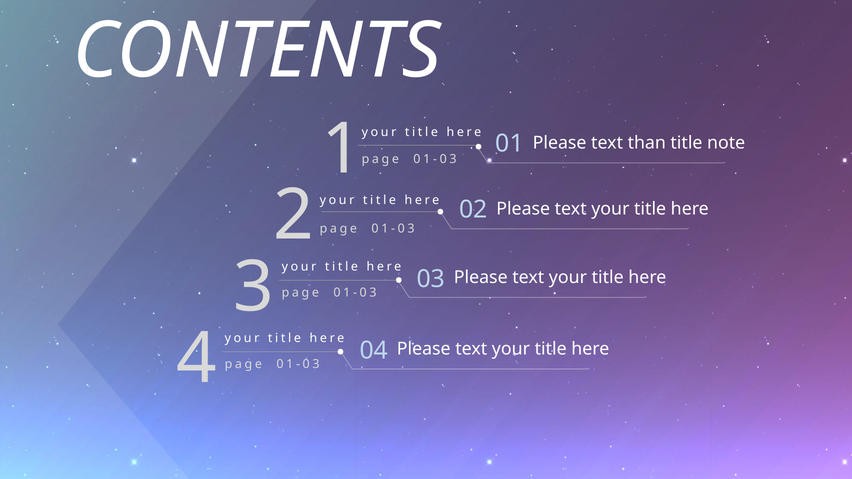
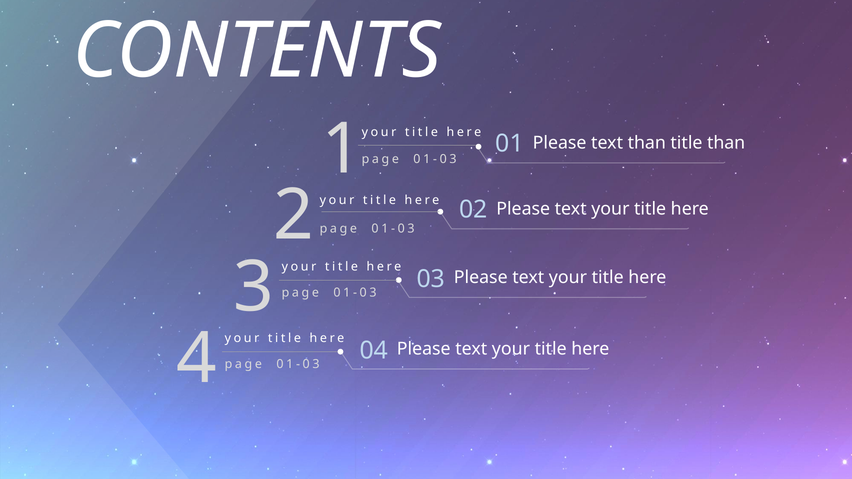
title note: note -> than (726, 143)
